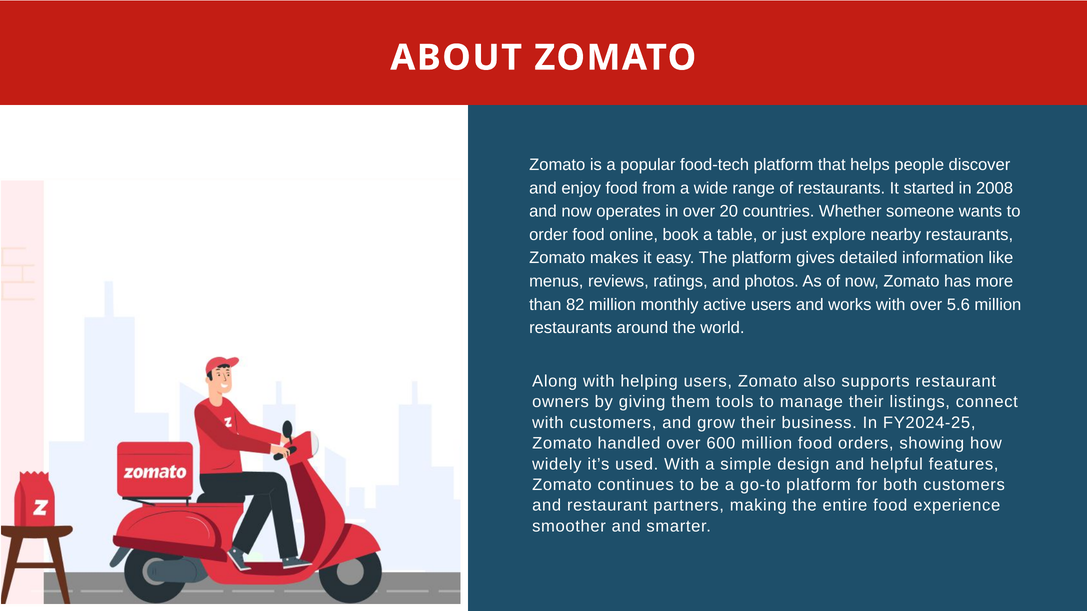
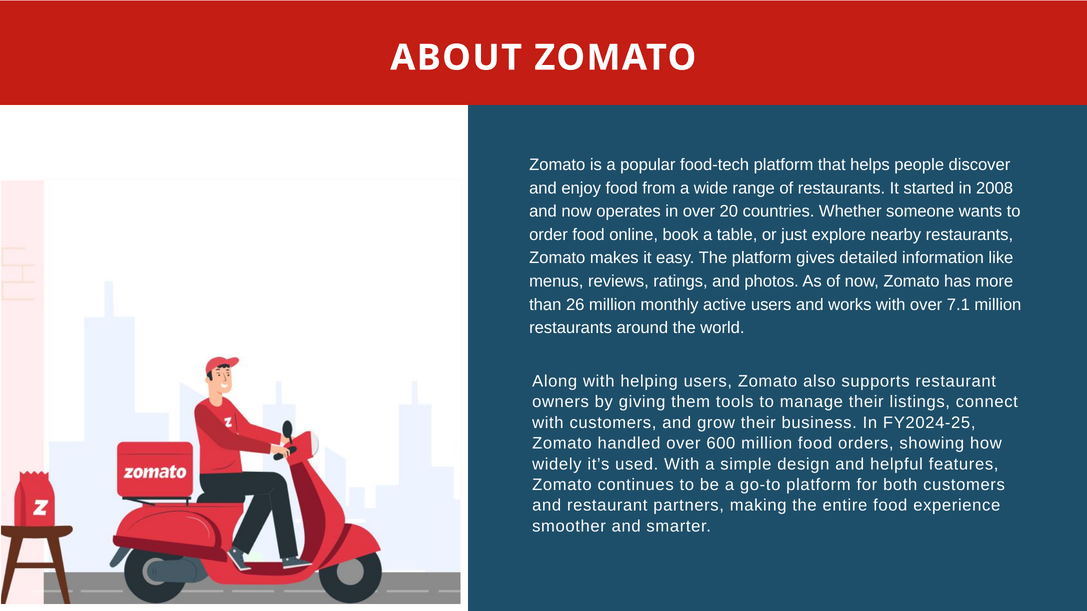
82: 82 -> 26 (575, 305)
5.6: 5.6 -> 7.1 (958, 305)
